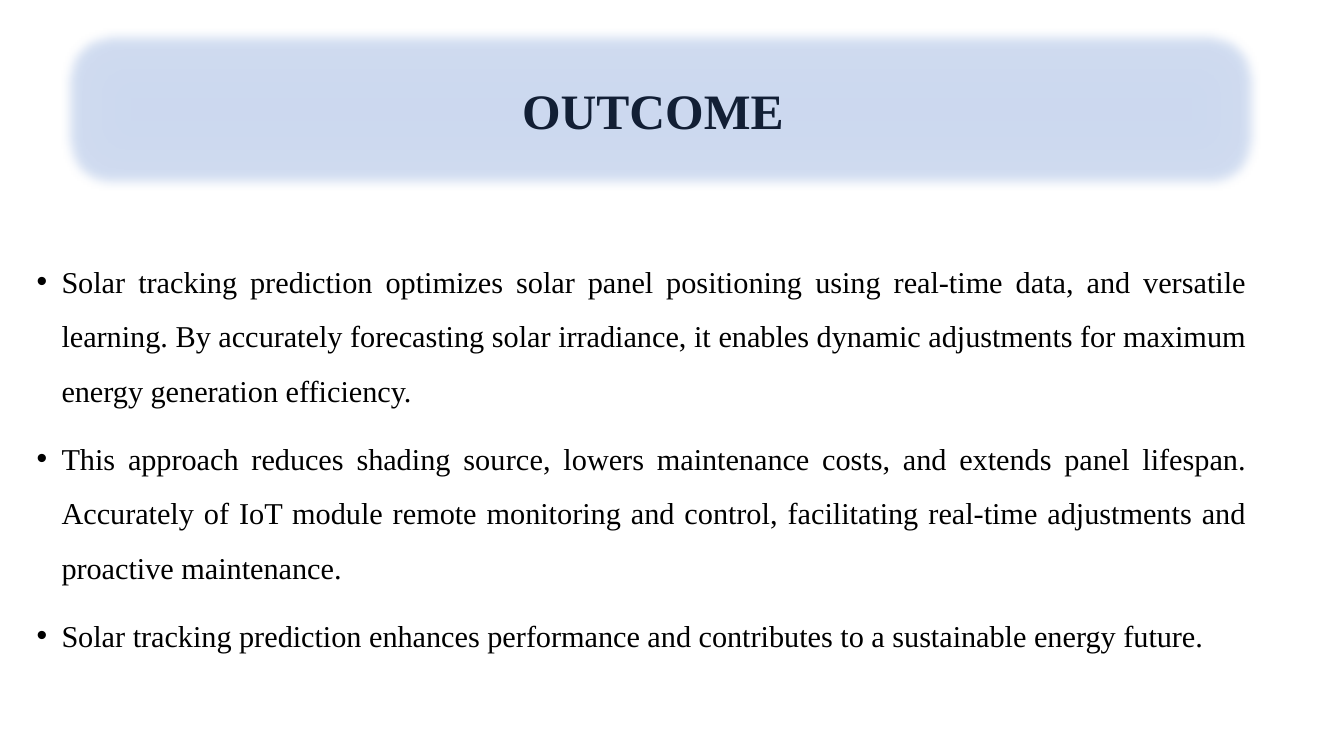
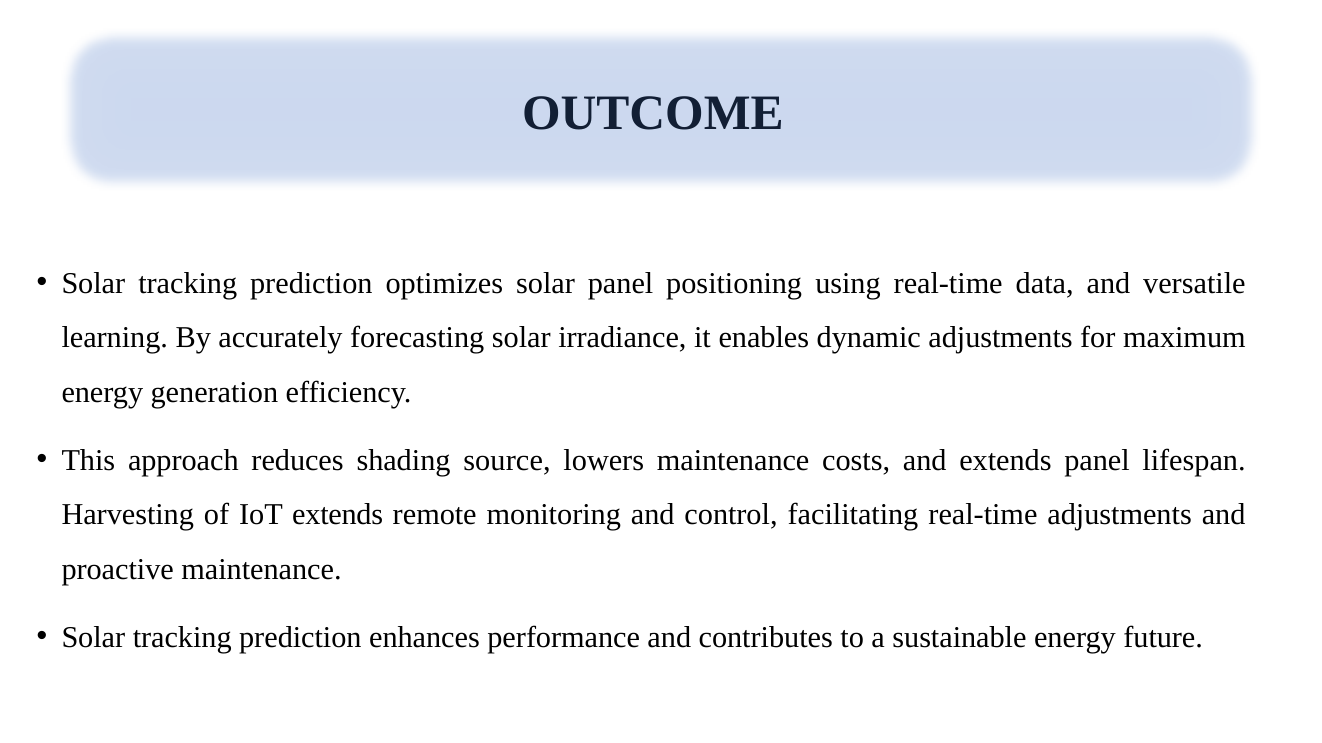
Accurately: Accurately -> Harvesting (128, 515)
IoT module: module -> extends (338, 515)
